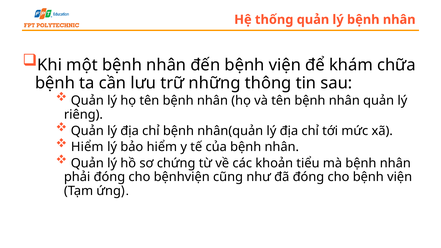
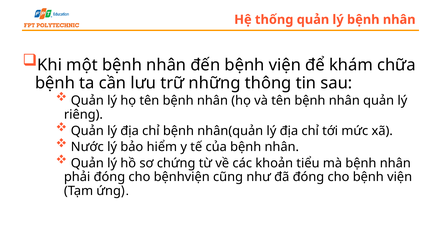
Hiểm: Hiểm -> Nước (87, 147)
